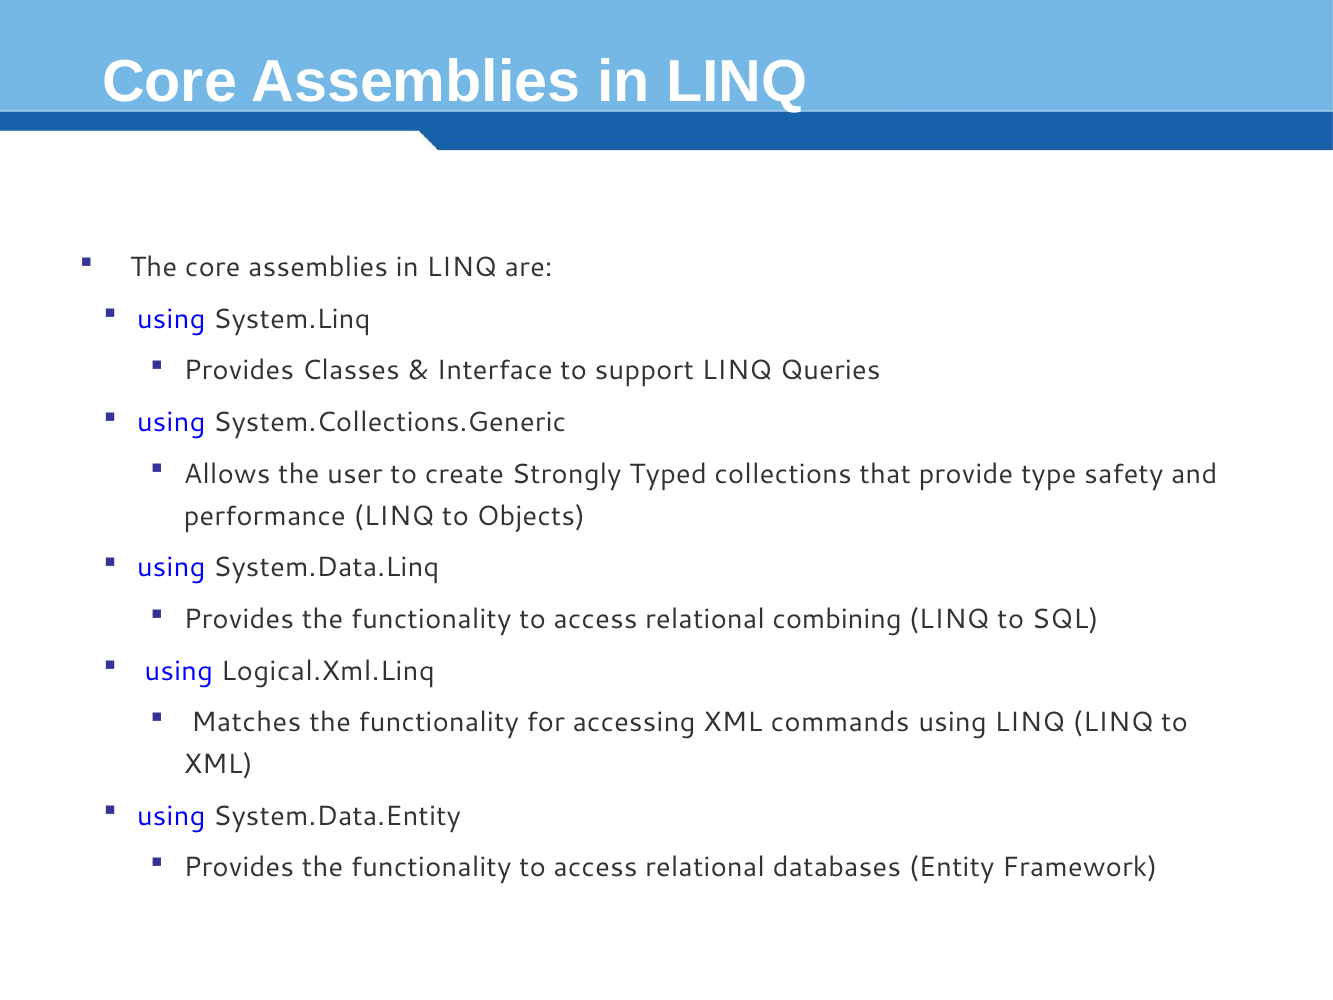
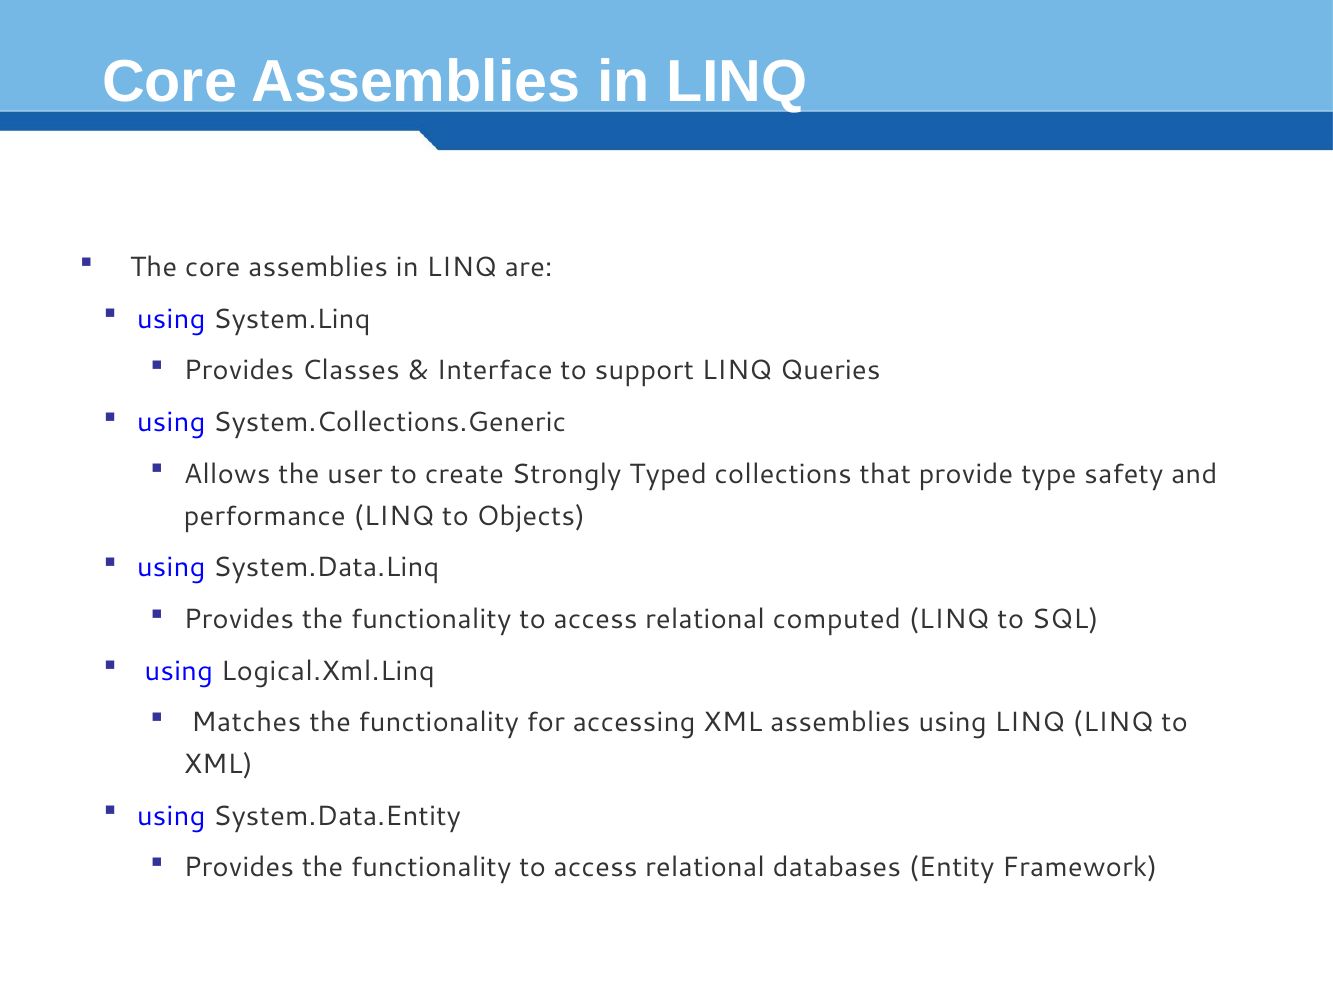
combining: combining -> computed (837, 619)
XML commands: commands -> assemblies (840, 722)
